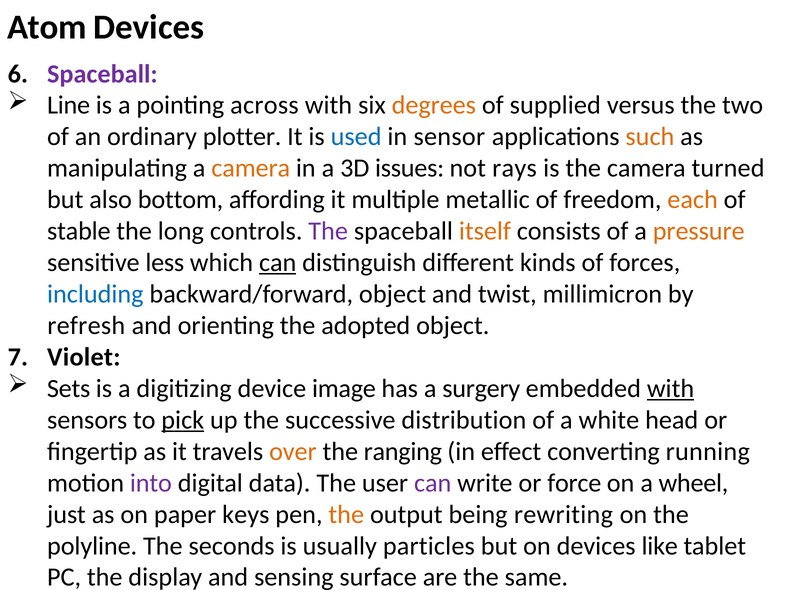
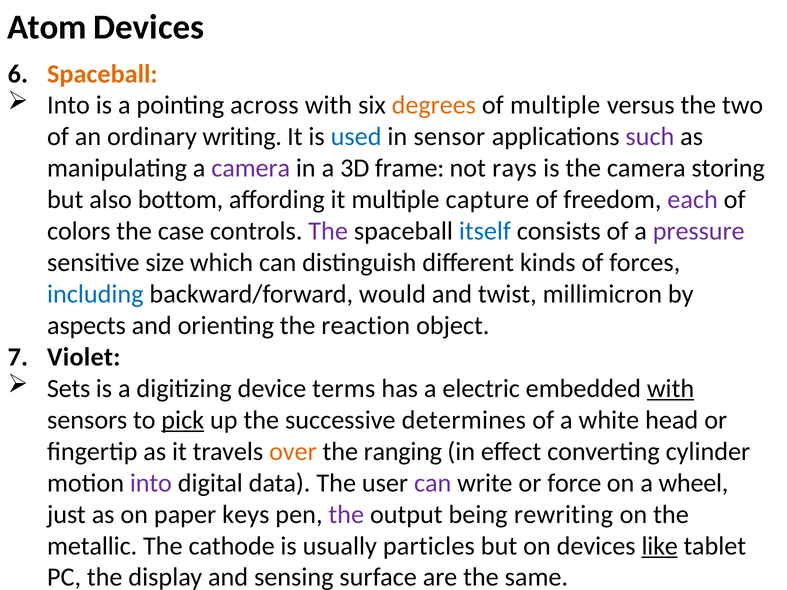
Spaceball colour: purple -> orange (102, 74)
Line: Line -> Into (68, 105)
of supplied: supplied -> multiple (555, 105)
plotter: plotter -> writing (242, 137)
such colour: orange -> purple (650, 137)
camera colour: orange -> purple (251, 168)
issues: issues -> frame (410, 168)
turned: turned -> storing (728, 168)
metallic: metallic -> capture (487, 200)
each colour: orange -> purple (693, 200)
stable: stable -> colors (79, 231)
long: long -> case (181, 231)
itself colour: orange -> blue (485, 231)
pressure colour: orange -> purple (699, 231)
less: less -> size (165, 263)
can underline: present -> none (278, 263)
backward/forward object: object -> would (392, 294)
refresh: refresh -> aspects (86, 326)
adopted: adopted -> reaction (366, 326)
image: image -> terms (344, 389)
surgery: surgery -> electric (481, 389)
distribution: distribution -> determines (464, 420)
running: running -> cylinder (708, 452)
the colour: orange -> purple (346, 515)
polyline: polyline -> metallic (92, 546)
seconds: seconds -> cathode (232, 546)
like underline: none -> present (660, 546)
